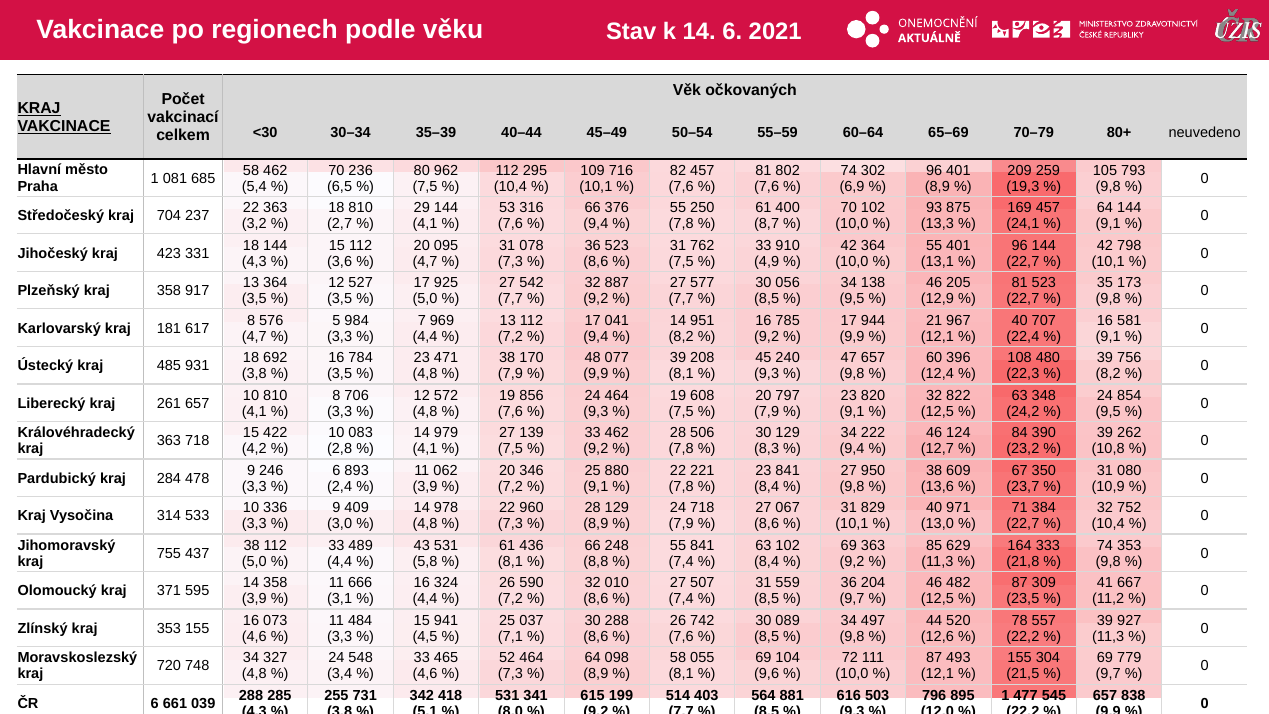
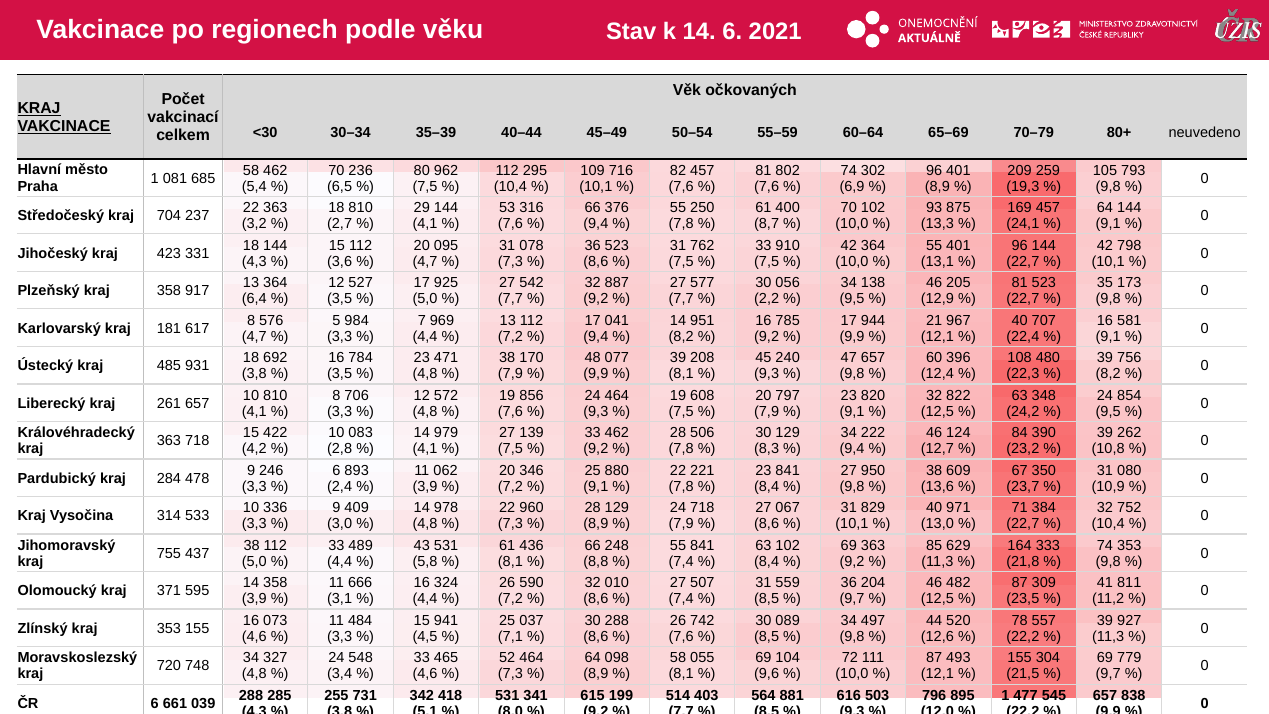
4,9: 4,9 -> 7,5 (767, 261)
3,5: 3,5 -> 6,4 (254, 299)
8,5: 8,5 -> 2,2 (767, 299)
667: 667 -> 811 (1129, 583)
